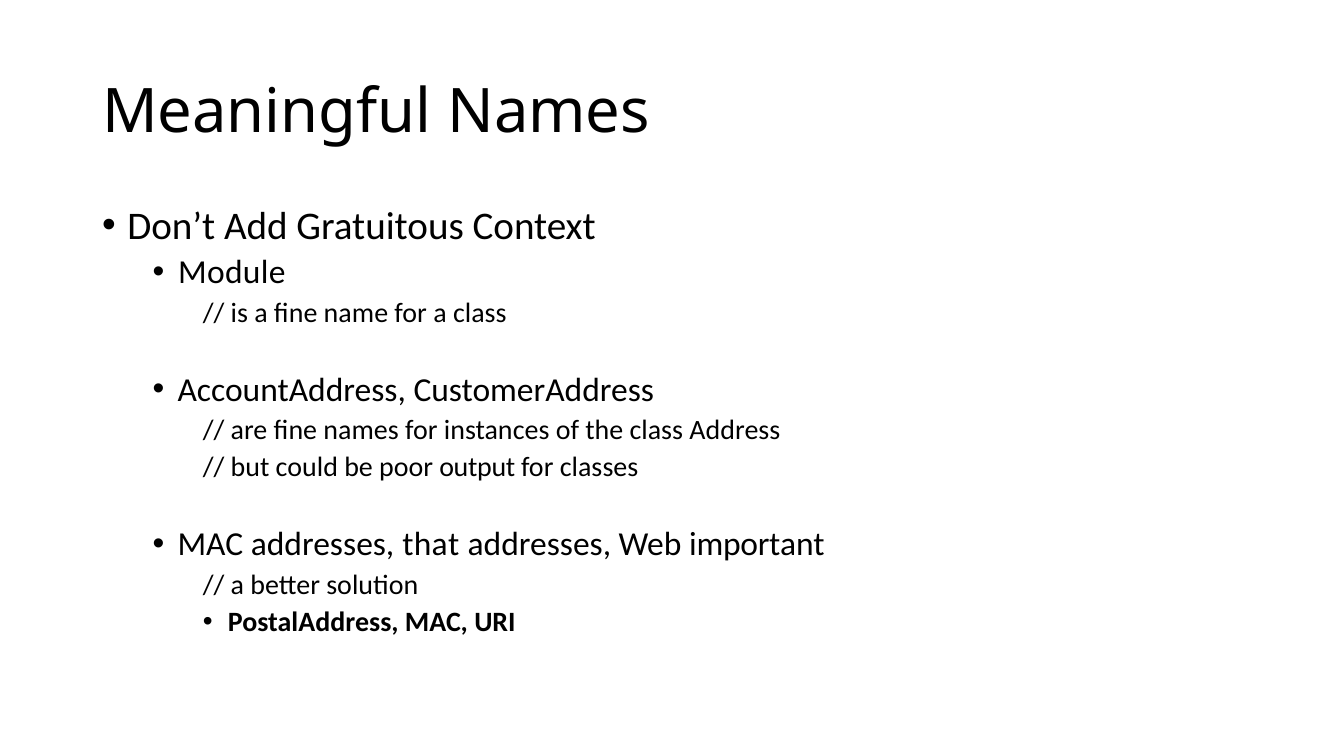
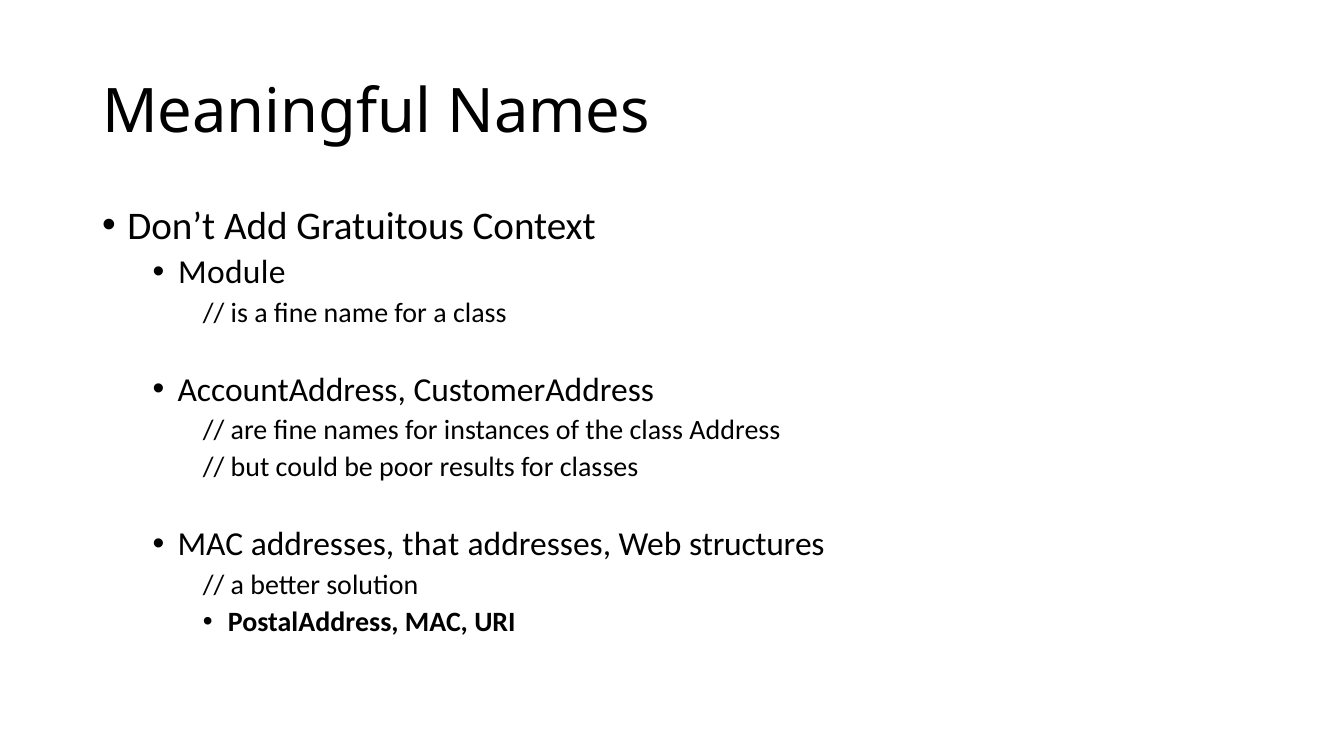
output: output -> results (477, 468)
important: important -> structures (757, 545)
